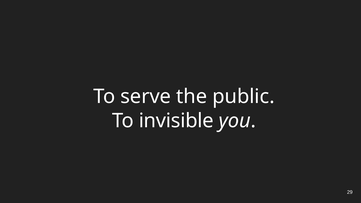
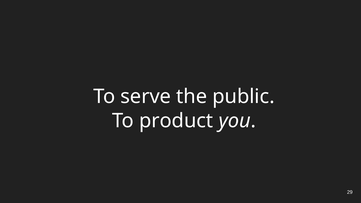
invisible: invisible -> product (176, 121)
